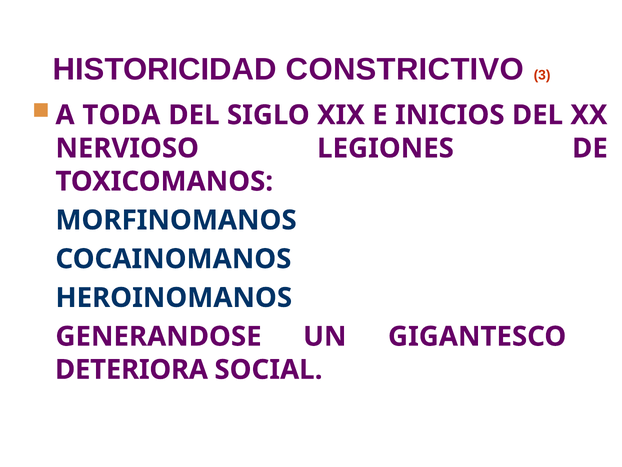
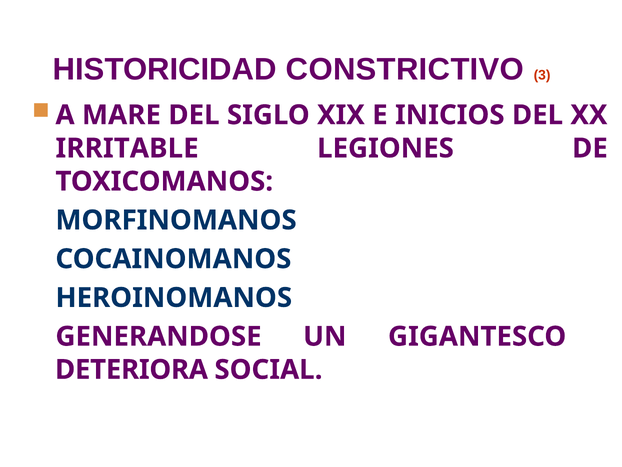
TODA: TODA -> MARE (121, 115)
NERVIOSO: NERVIOSO -> IRRITABLE (127, 148)
